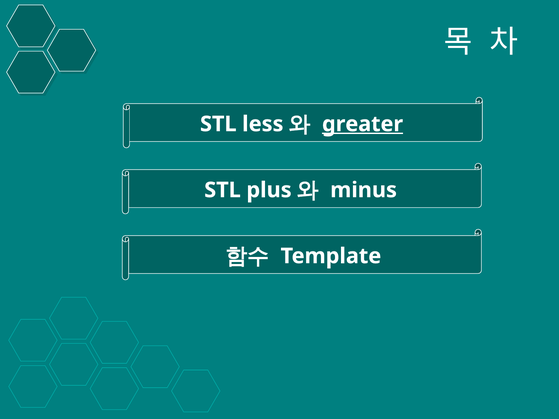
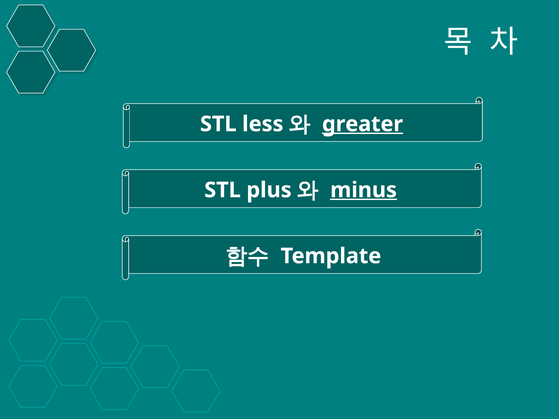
minus underline: none -> present (364, 190)
